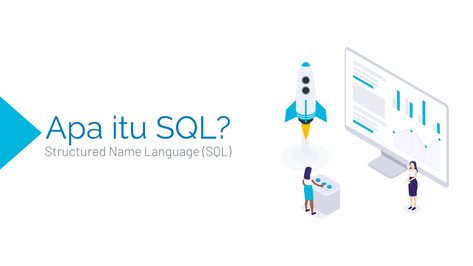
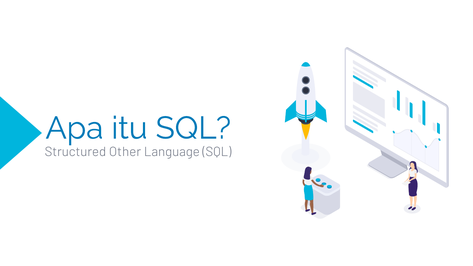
Name: Name -> Other (125, 152)
